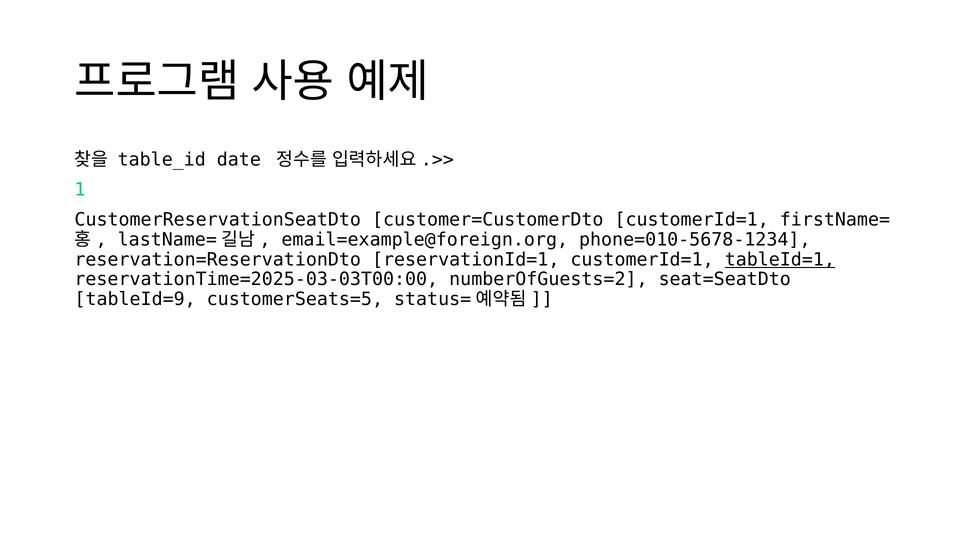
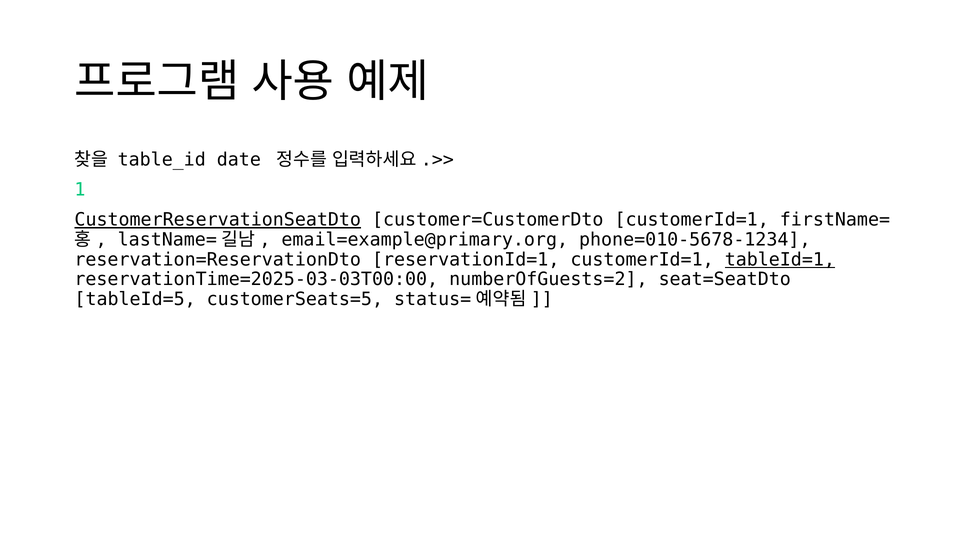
CustomerReservationSeatDto underline: none -> present (218, 220)
email=example@foreign.org: email=example@foreign.org -> email=example@primary.org (425, 239)
tableId=9: tableId=9 -> tableId=5 (135, 299)
